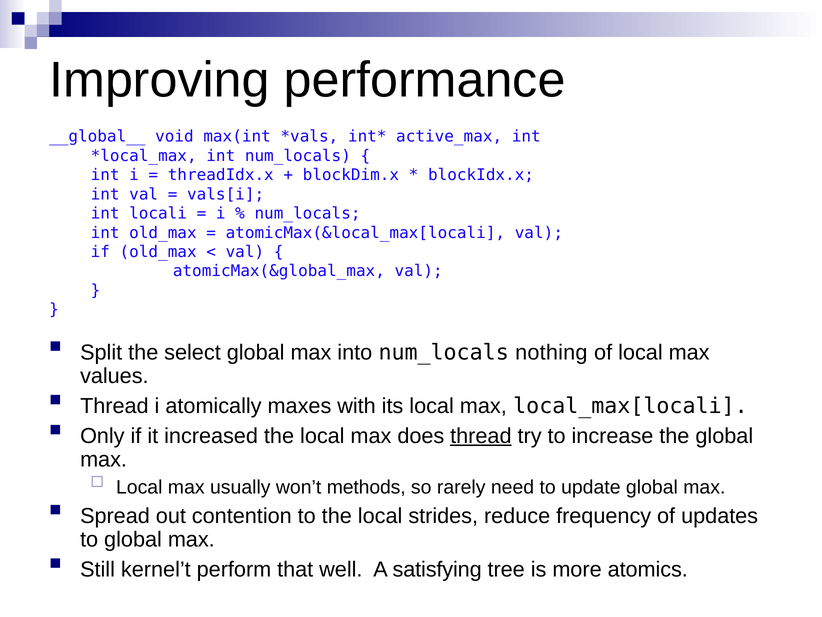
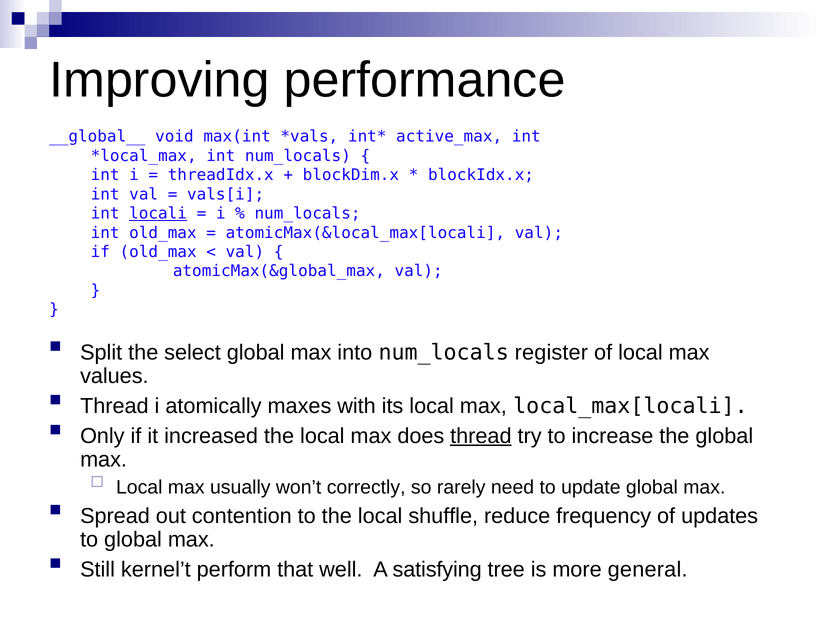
locali underline: none -> present (158, 213)
nothing: nothing -> register (551, 352)
methods: methods -> correctly (366, 487)
strides: strides -> shuffle (443, 516)
atomics: atomics -> general (648, 569)
